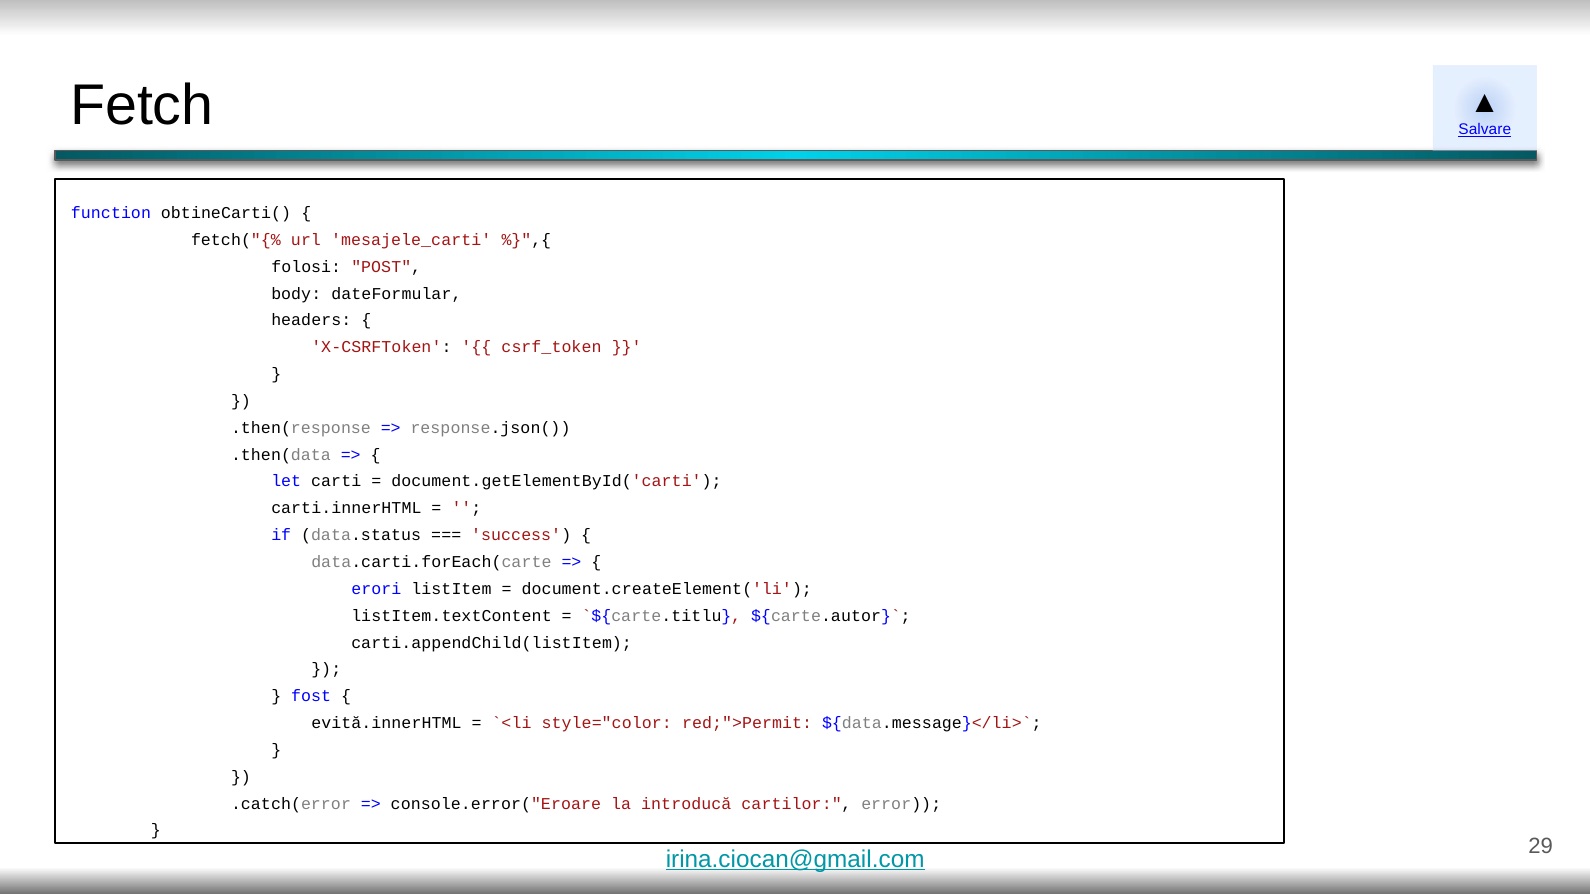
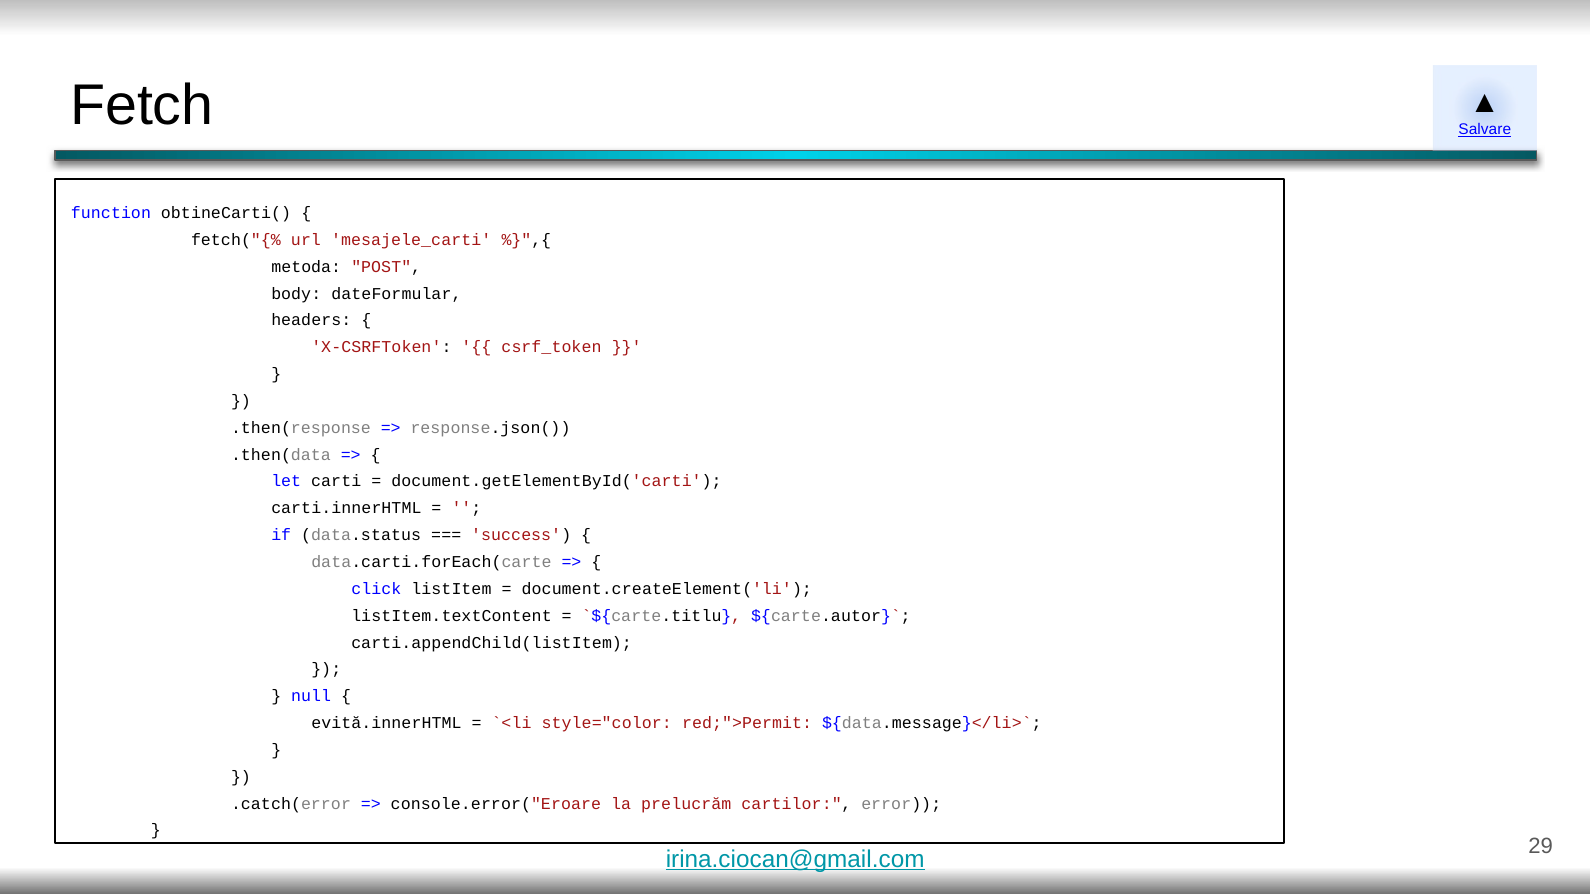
folosi: folosi -> metoda (306, 267)
erori: erori -> click (376, 589)
fost: fost -> null (311, 697)
introducă: introducă -> prelucrăm (686, 804)
